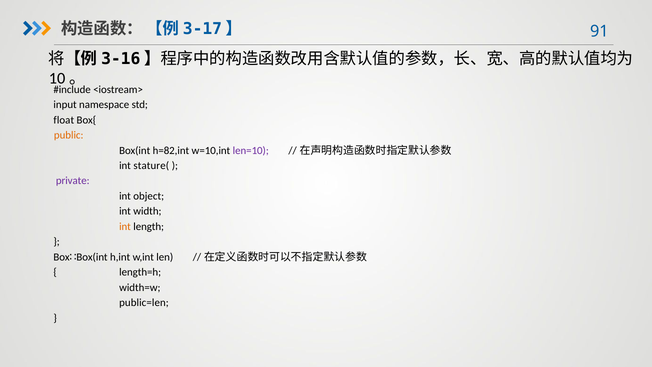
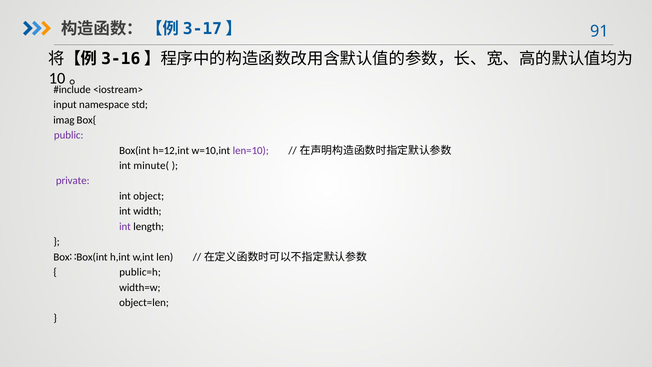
float: float -> imag (64, 120)
public colour: orange -> purple (69, 135)
h=82,int: h=82,int -> h=12,int (171, 150)
stature(: stature( -> minute( (151, 166)
int colour: orange -> purple (125, 226)
length=h: length=h -> public=h (140, 272)
public=len: public=len -> object=len (144, 303)
